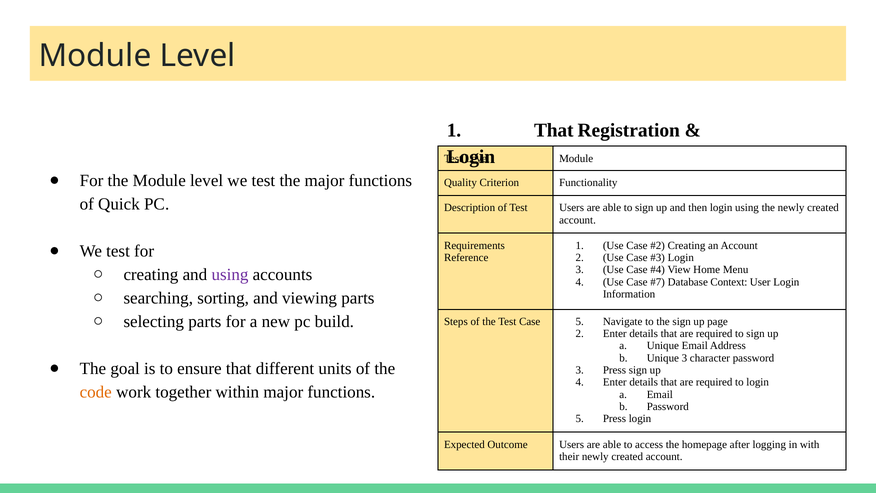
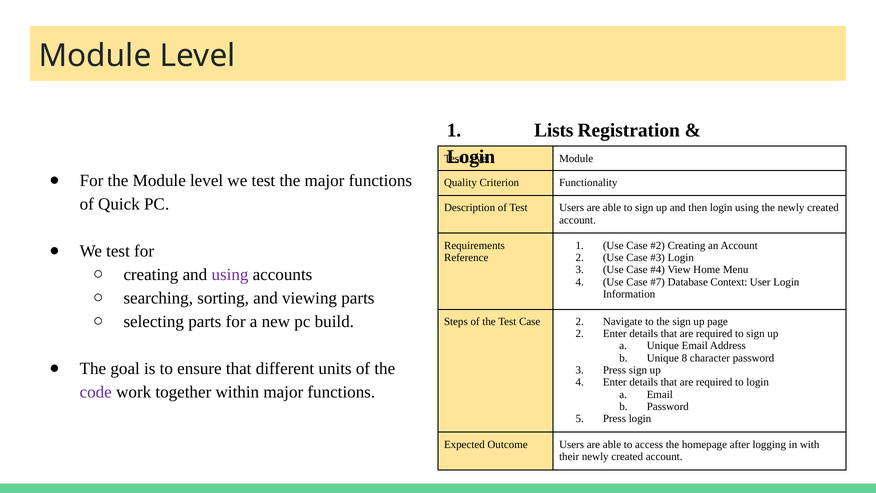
1 That: That -> Lists (554, 130)
Case 5: 5 -> 2 (580, 321)
Unique 3: 3 -> 8 (684, 358)
code colour: orange -> purple (96, 392)
